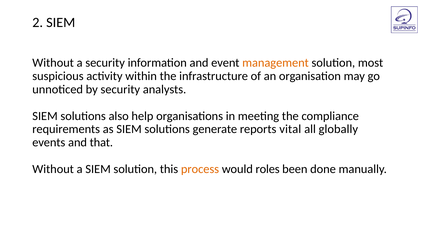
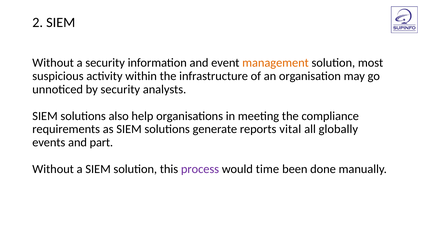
that: that -> part (101, 143)
process colour: orange -> purple (200, 170)
roles: roles -> time (267, 170)
